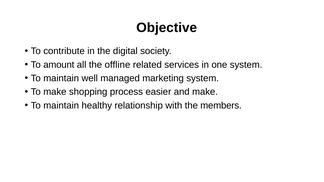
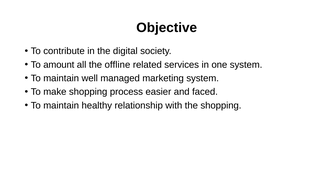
and make: make -> faced (205, 92)
the members: members -> shopping (221, 106)
